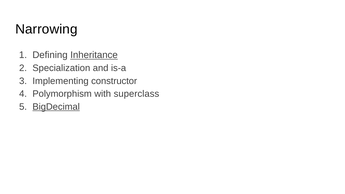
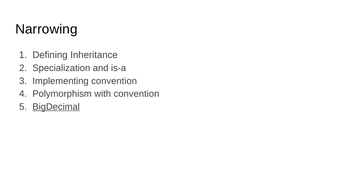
Inheritance underline: present -> none (94, 55)
Implementing constructor: constructor -> convention (114, 81)
with superclass: superclass -> convention (136, 94)
